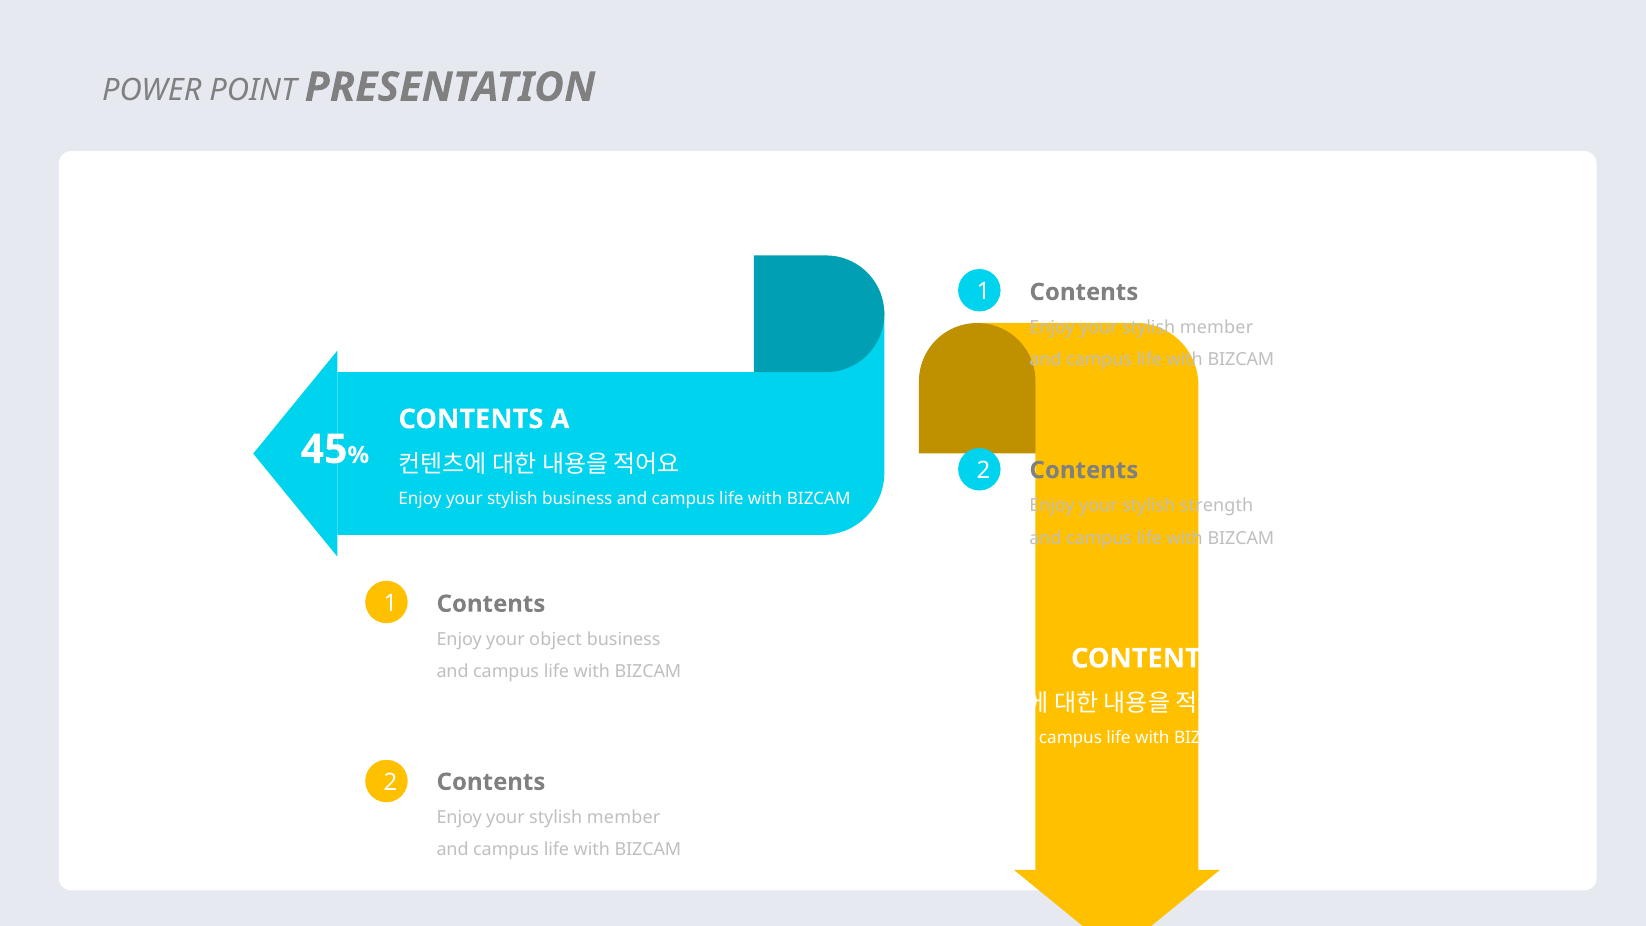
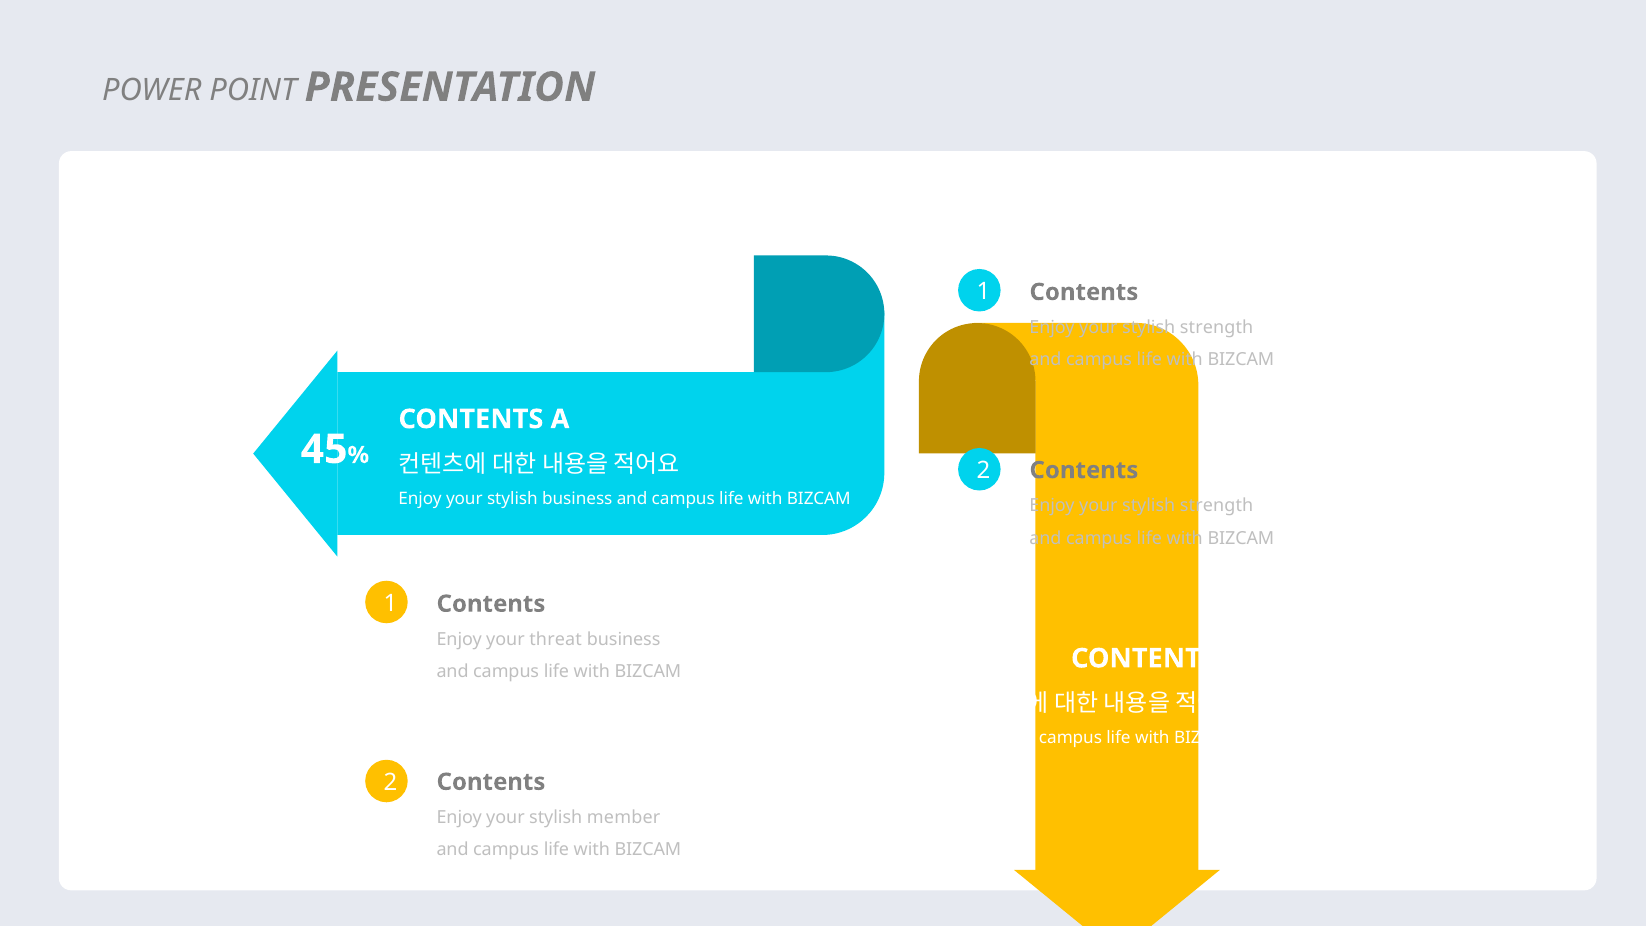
member: member -> strength (1217, 328)
object: object -> threat (556, 639)
